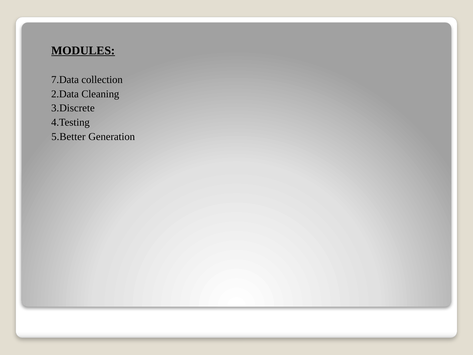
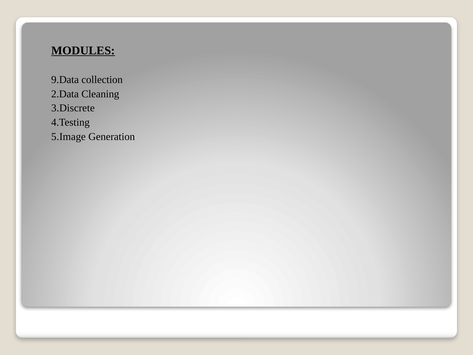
7.Data: 7.Data -> 9.Data (65, 80)
5.Better: 5.Better -> 5.Image (68, 137)
